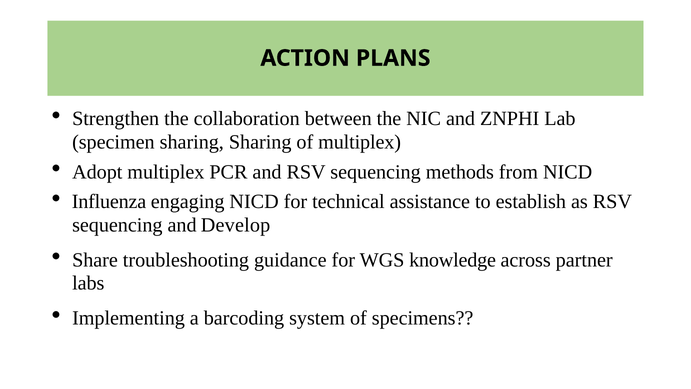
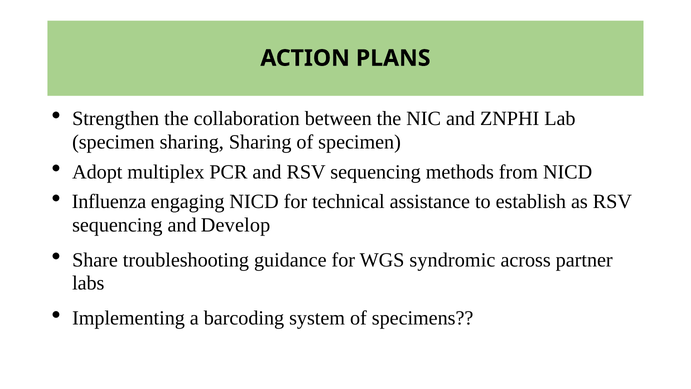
of multiplex: multiplex -> specimen (360, 142)
knowledge: knowledge -> syndromic (452, 260)
